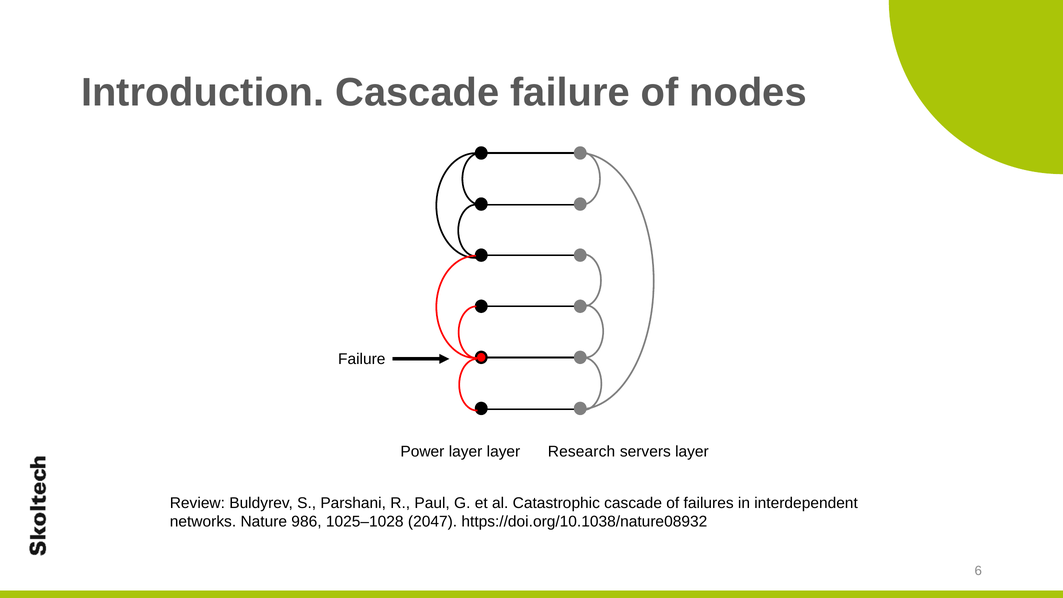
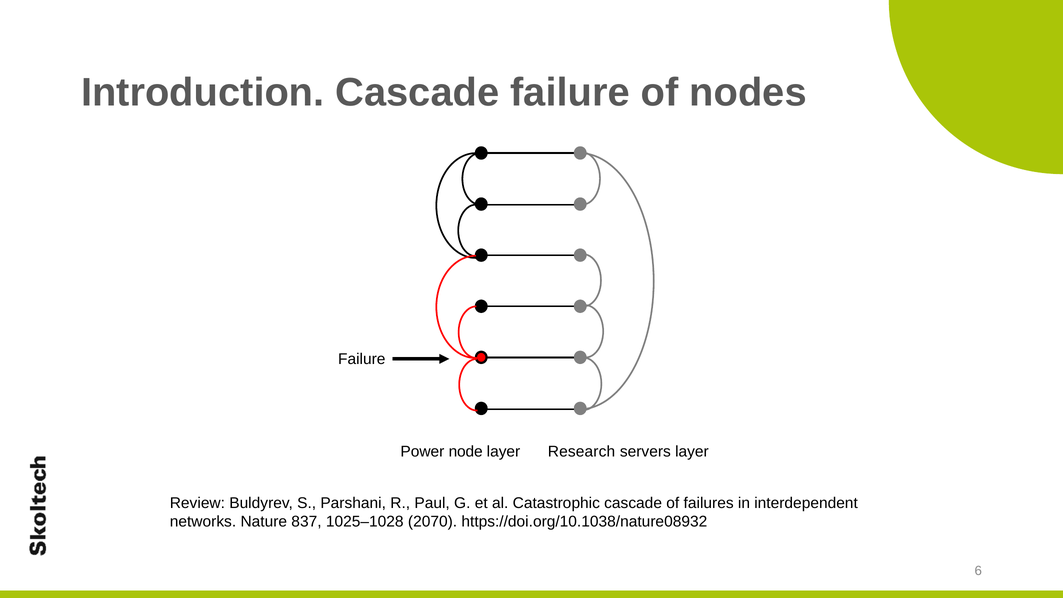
Power layer: layer -> node (466, 451)
986: 986 -> 837 (306, 522)
2047: 2047 -> 2070 (433, 522)
